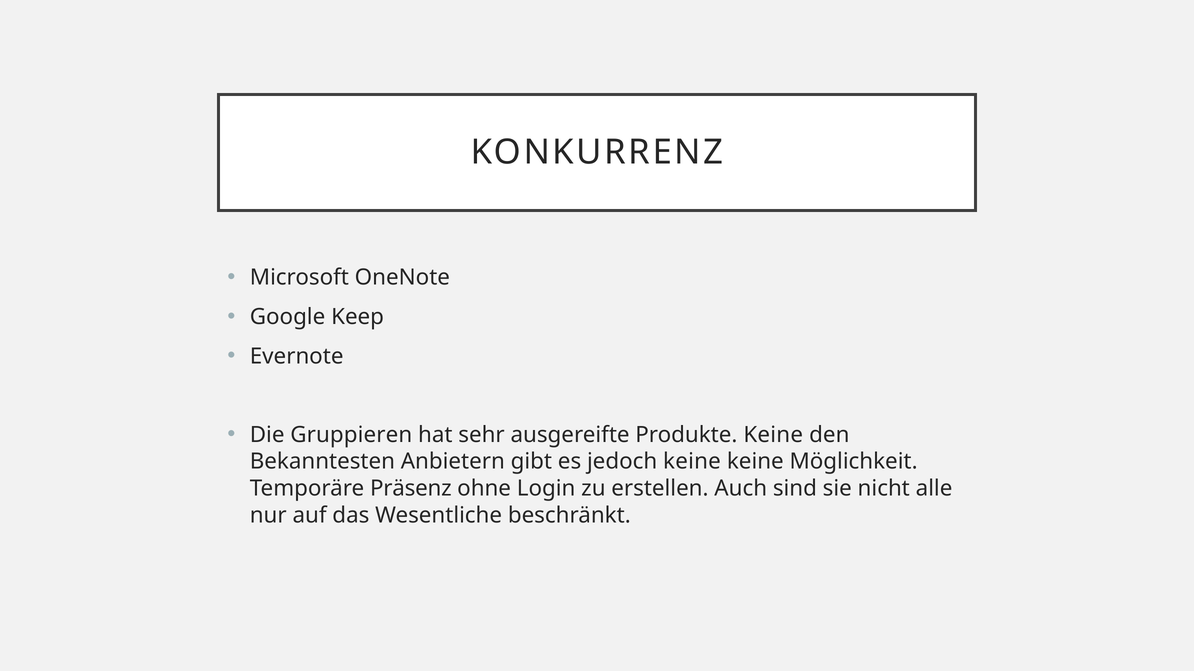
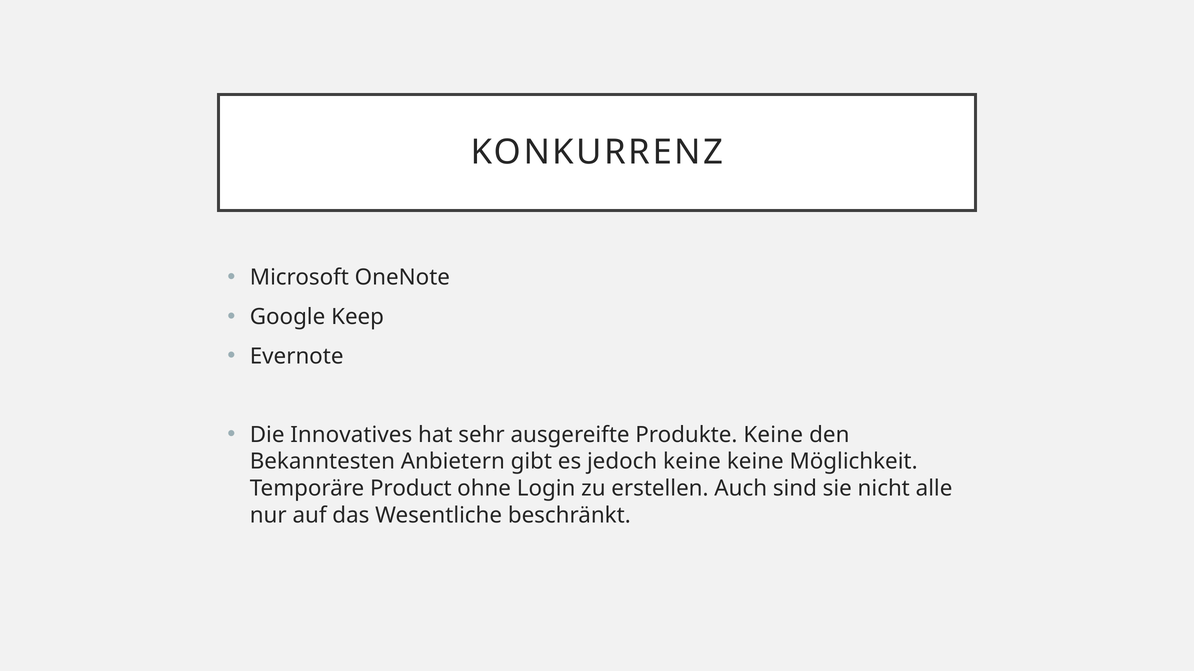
Gruppieren: Gruppieren -> Innovatives (351, 435)
Präsenz: Präsenz -> Product (411, 489)
